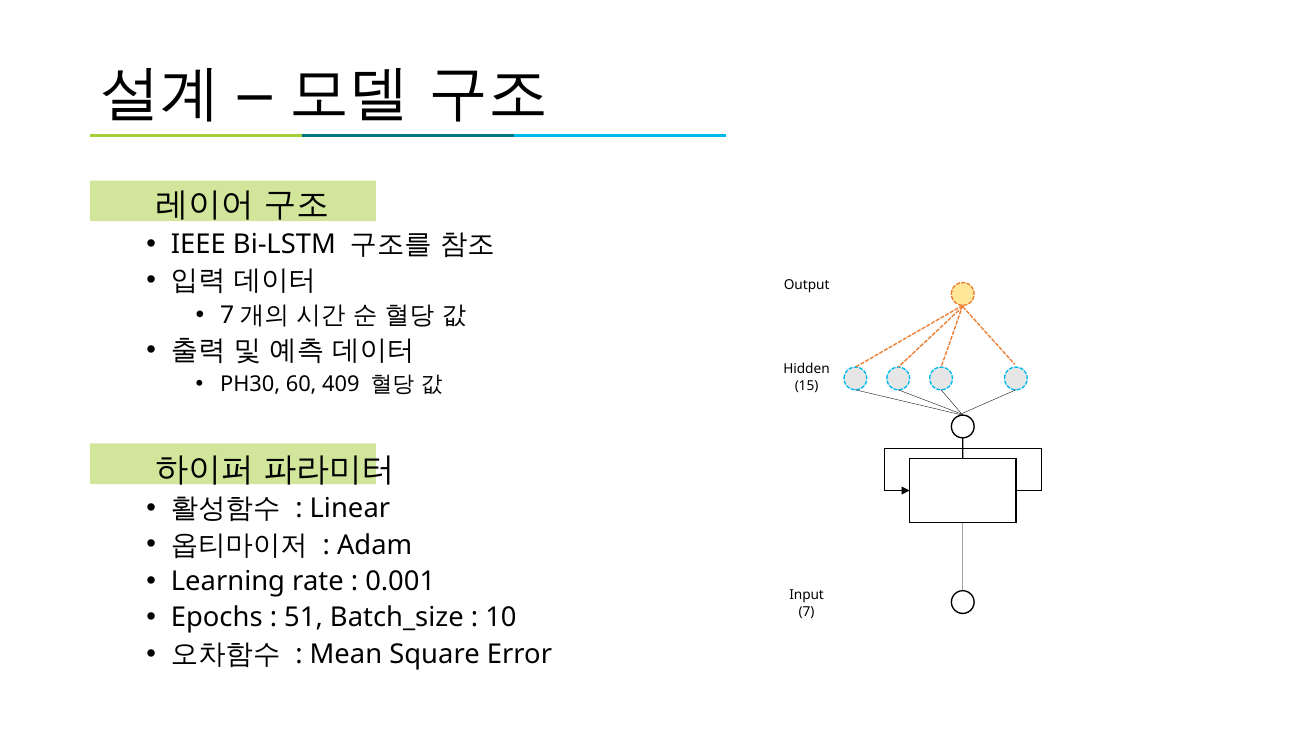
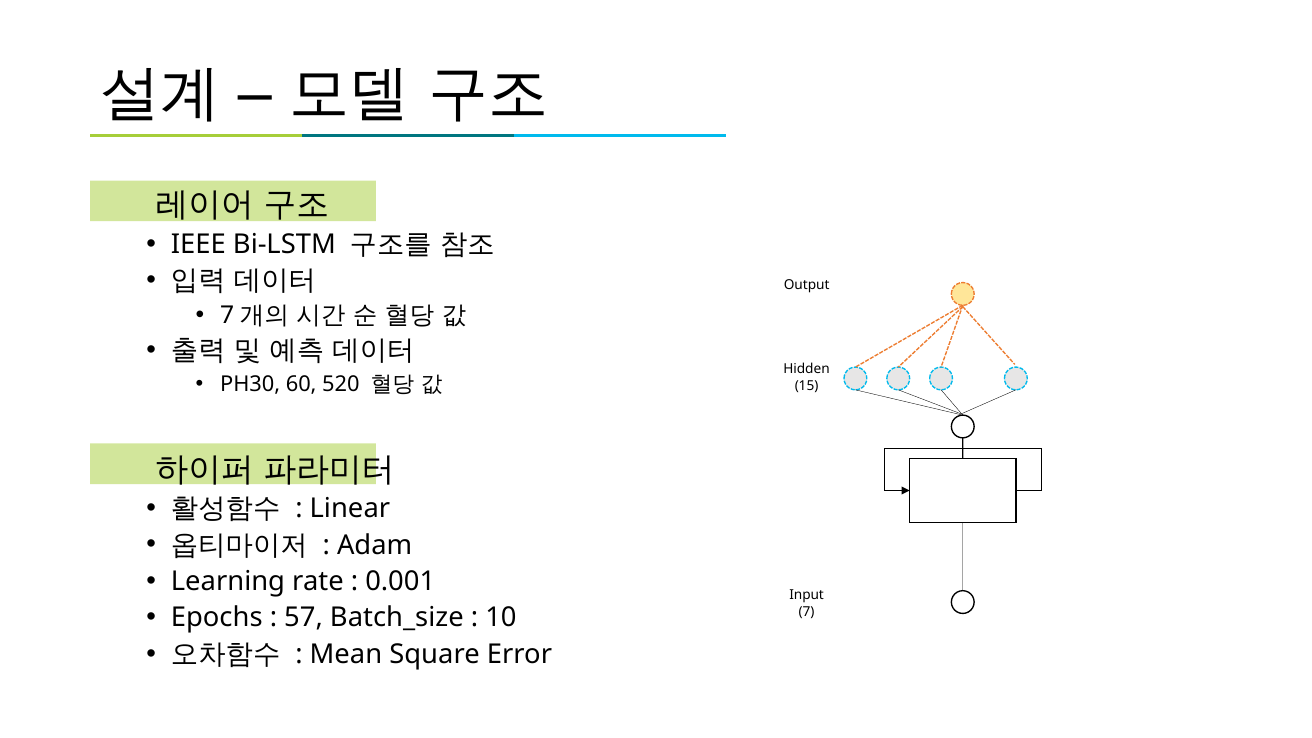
409: 409 -> 520 (341, 384)
51: 51 -> 57 (304, 618)
